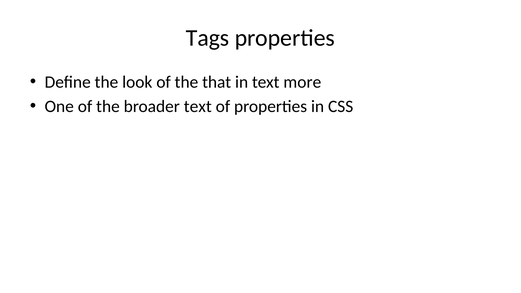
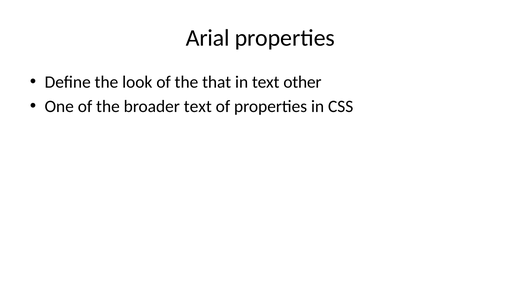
Tags: Tags -> Arial (208, 38)
more: more -> other (302, 82)
